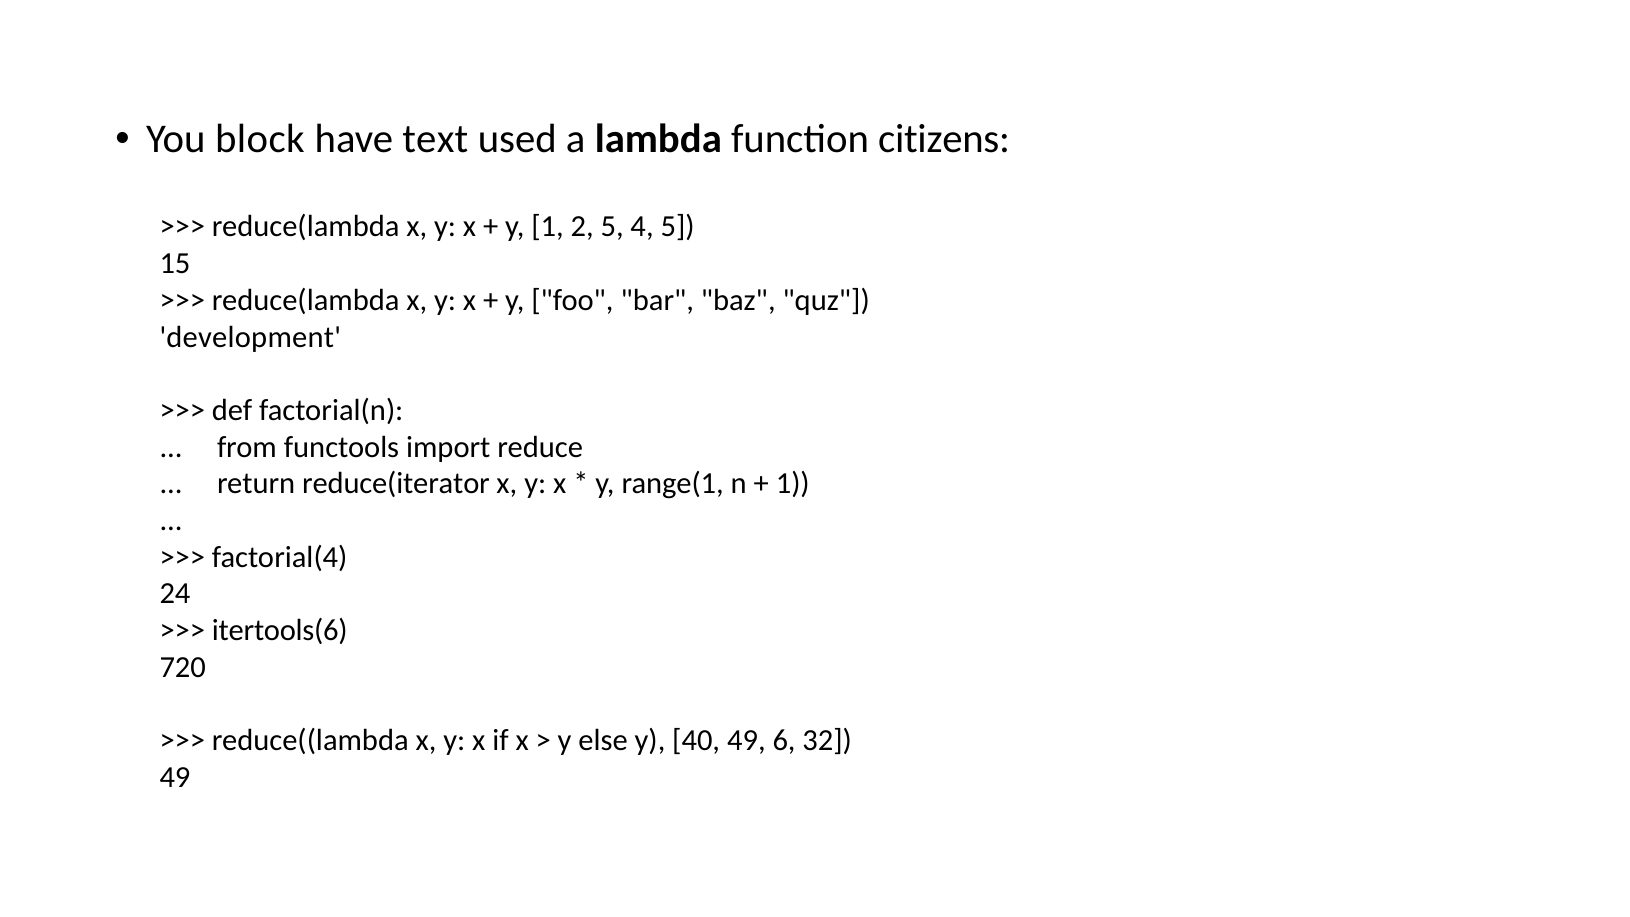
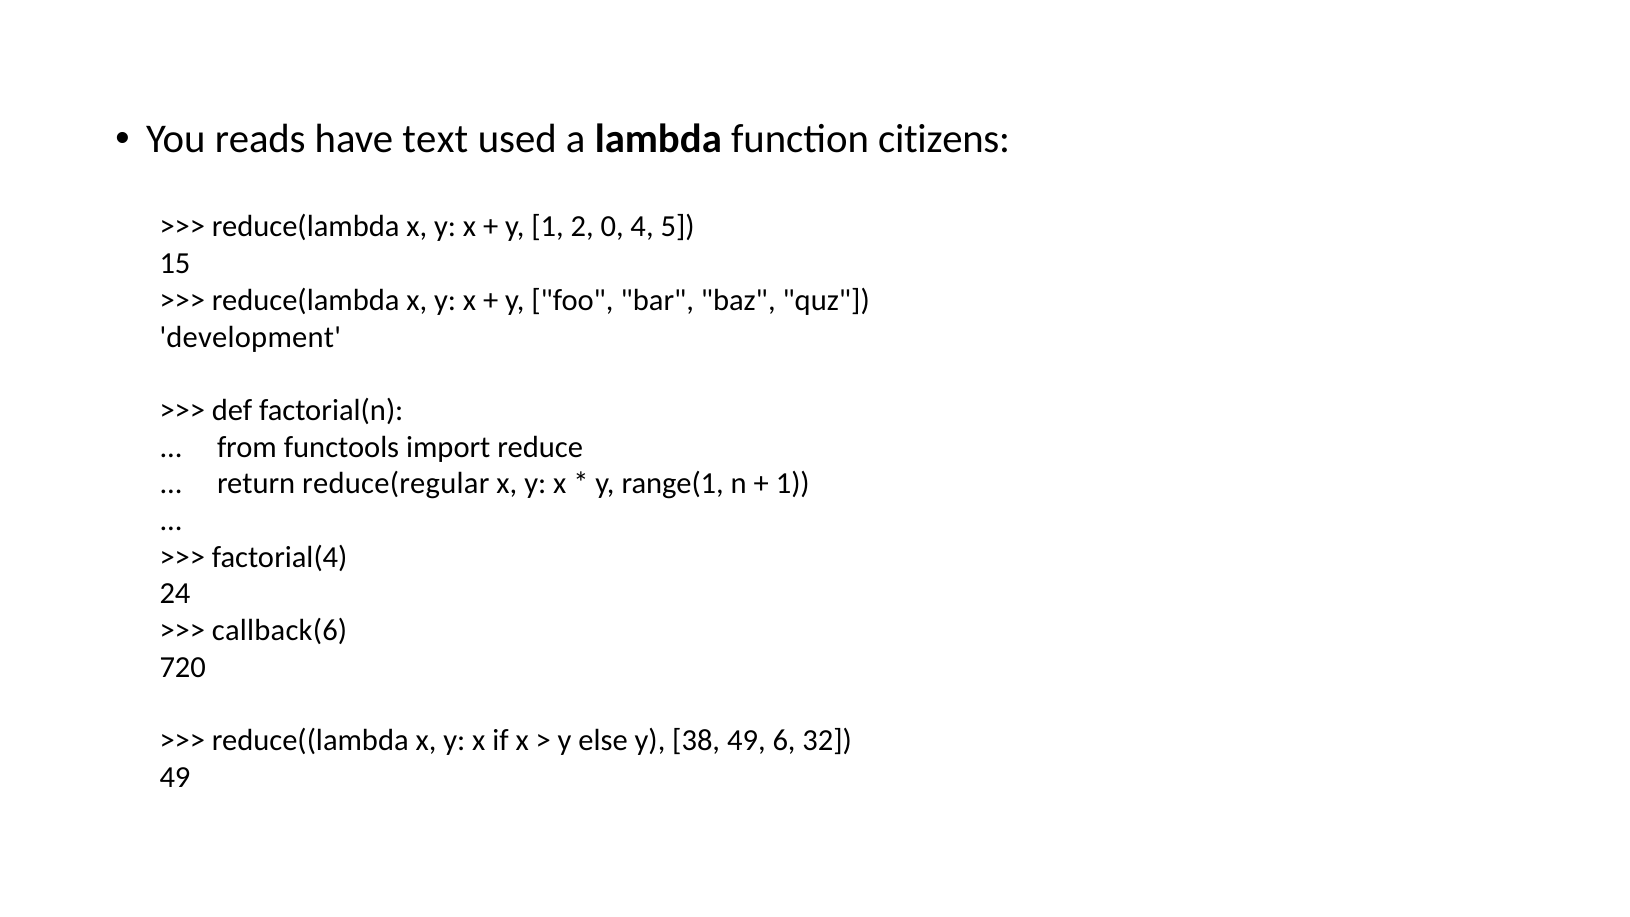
block: block -> reads (260, 139)
2 5: 5 -> 0 (612, 227)
reduce(iterator: reduce(iterator -> reduce(regular (396, 484)
itertools(6: itertools(6 -> callback(6 (280, 630)
40: 40 -> 38 (696, 740)
